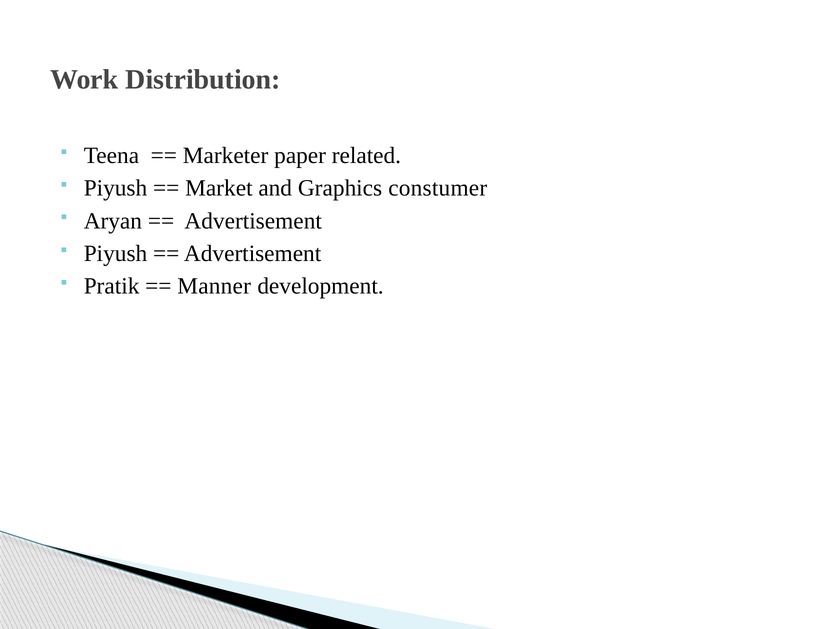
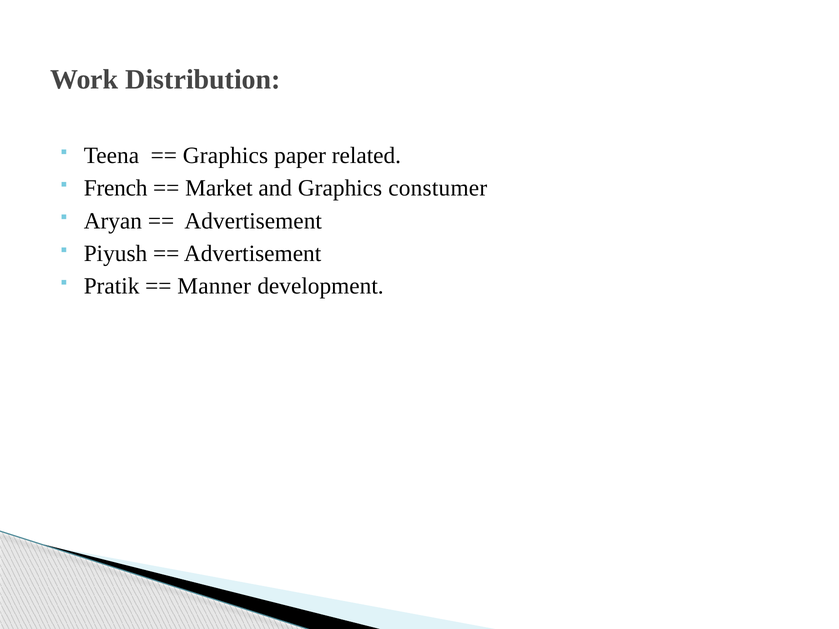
Marketer: Marketer -> Graphics (226, 156)
Piyush: Piyush -> French (116, 188)
